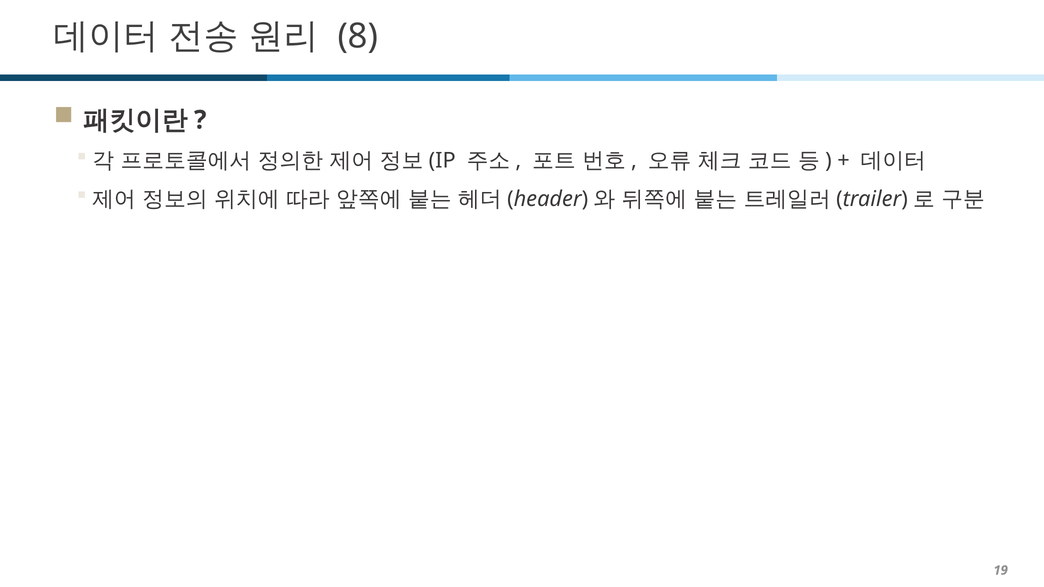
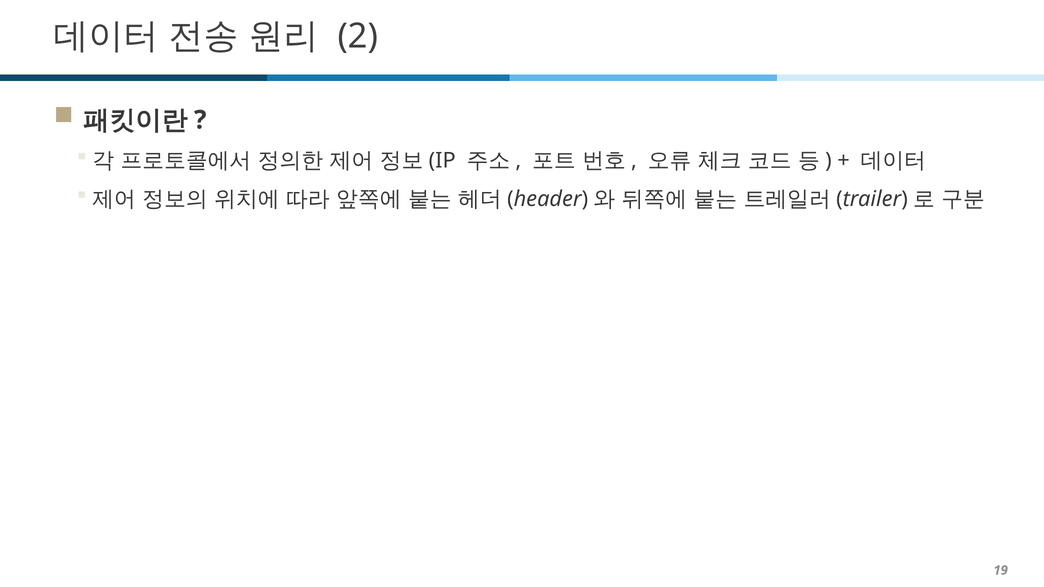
8: 8 -> 2 (358, 36)
